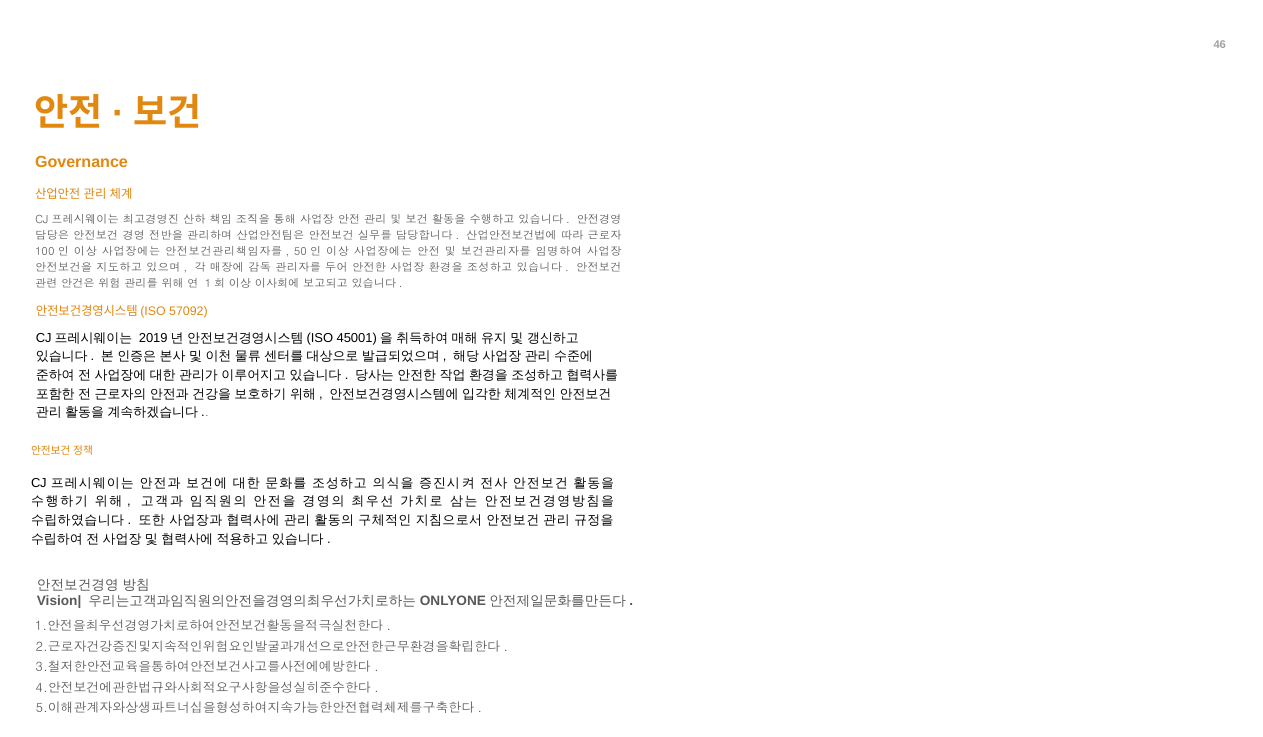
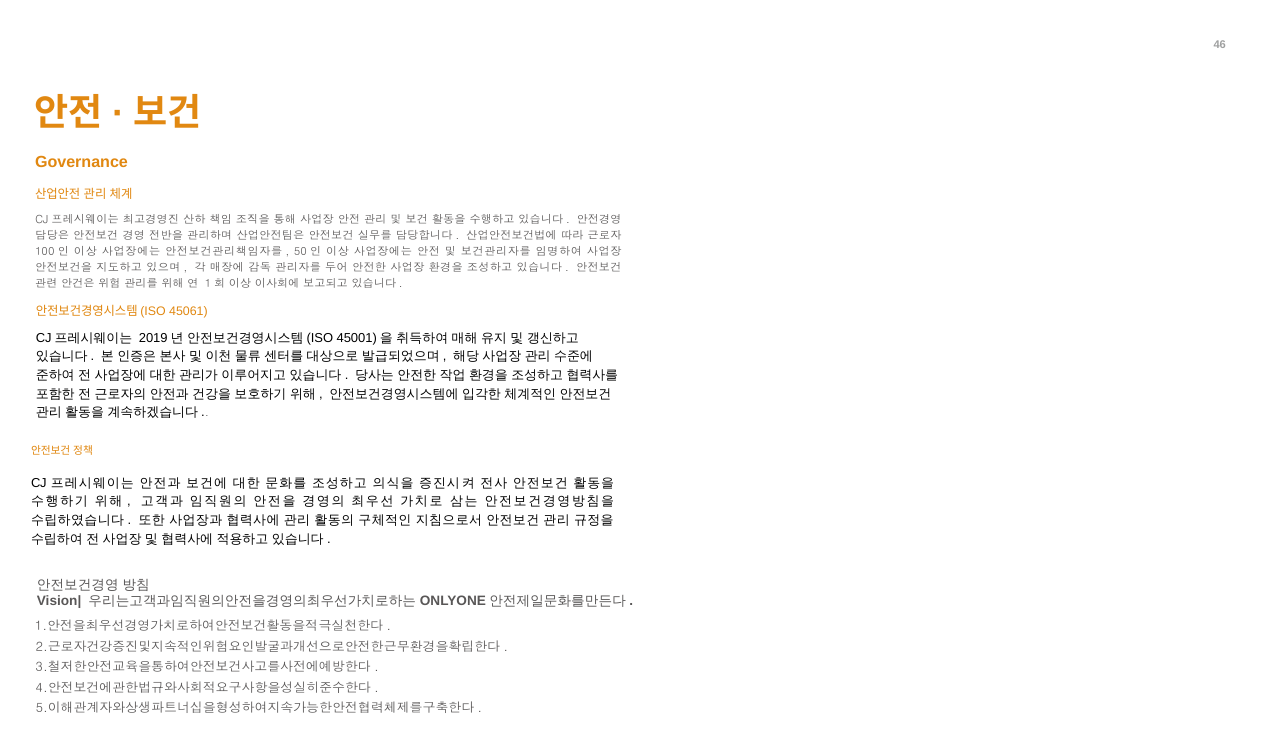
57092: 57092 -> 45061 (188, 311)
